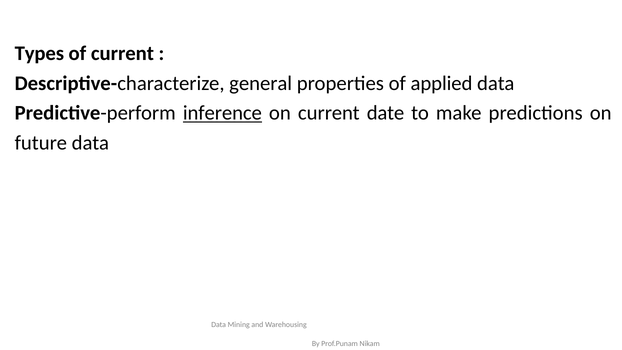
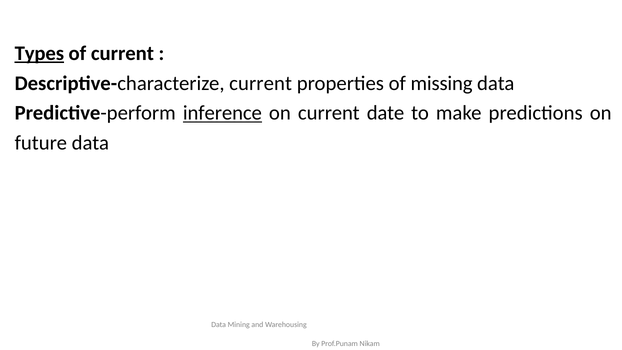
Types underline: none -> present (39, 53)
Descriptive-characterize general: general -> current (261, 83)
applied: applied -> missing (442, 83)
